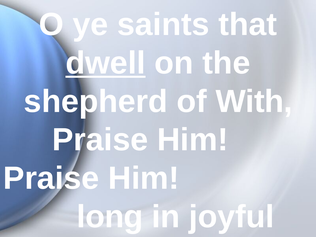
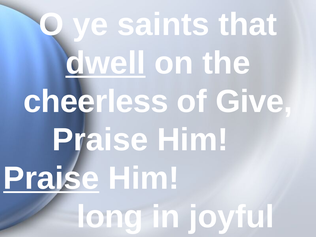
shepherd: shepherd -> cheerless (96, 101)
With: With -> Give (254, 101)
Praise underline: none -> present (51, 178)
